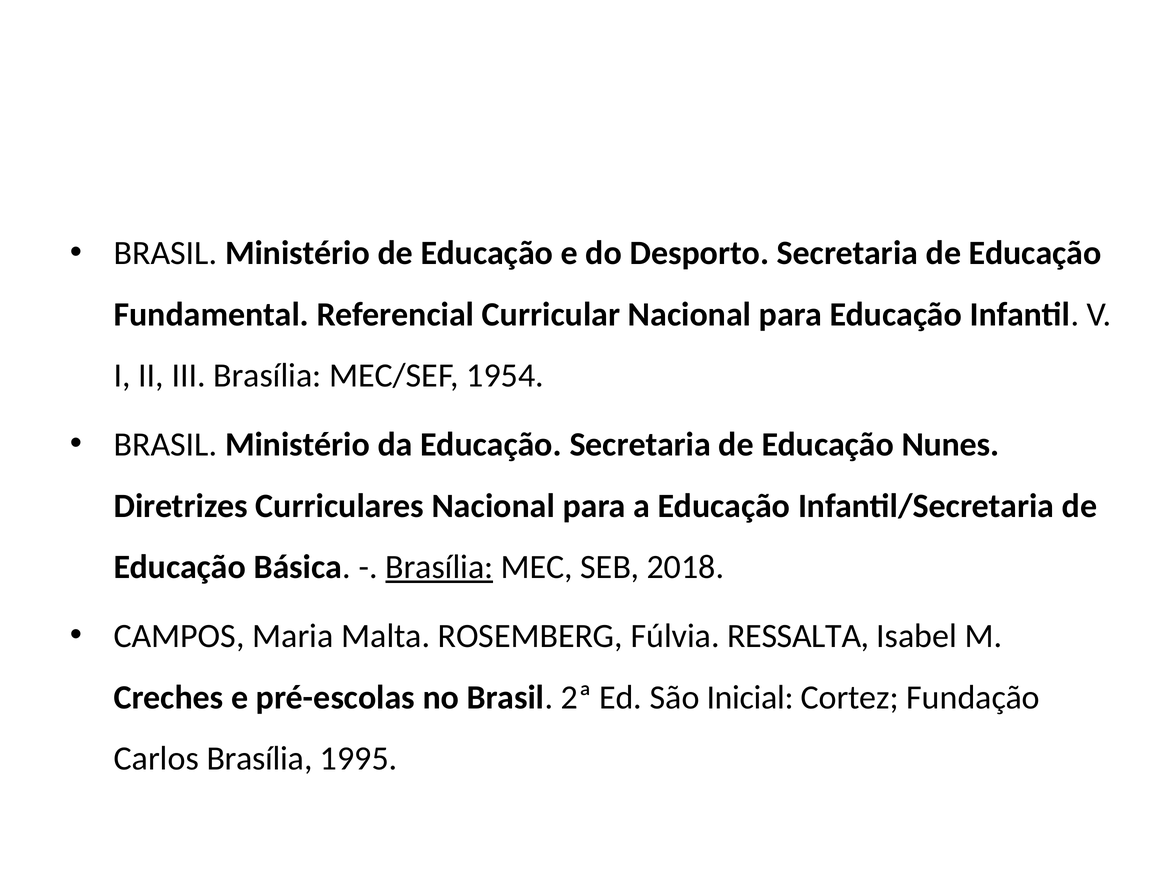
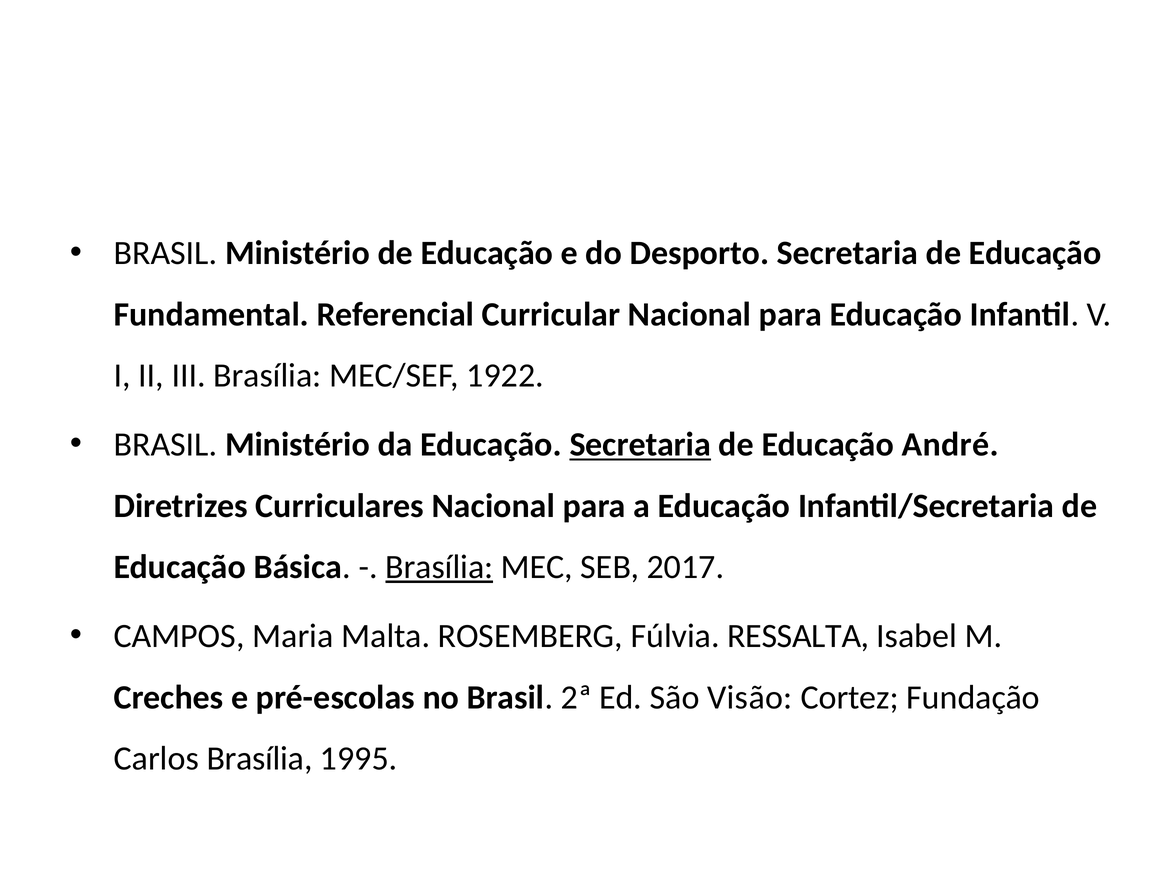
1954: 1954 -> 1922 (505, 375)
Secretaria underline: none -> present (640, 444)
Nunes: Nunes -> André (950, 444)
2018: 2018 -> 2017 (685, 567)
Inicial: Inicial -> Visão (750, 697)
